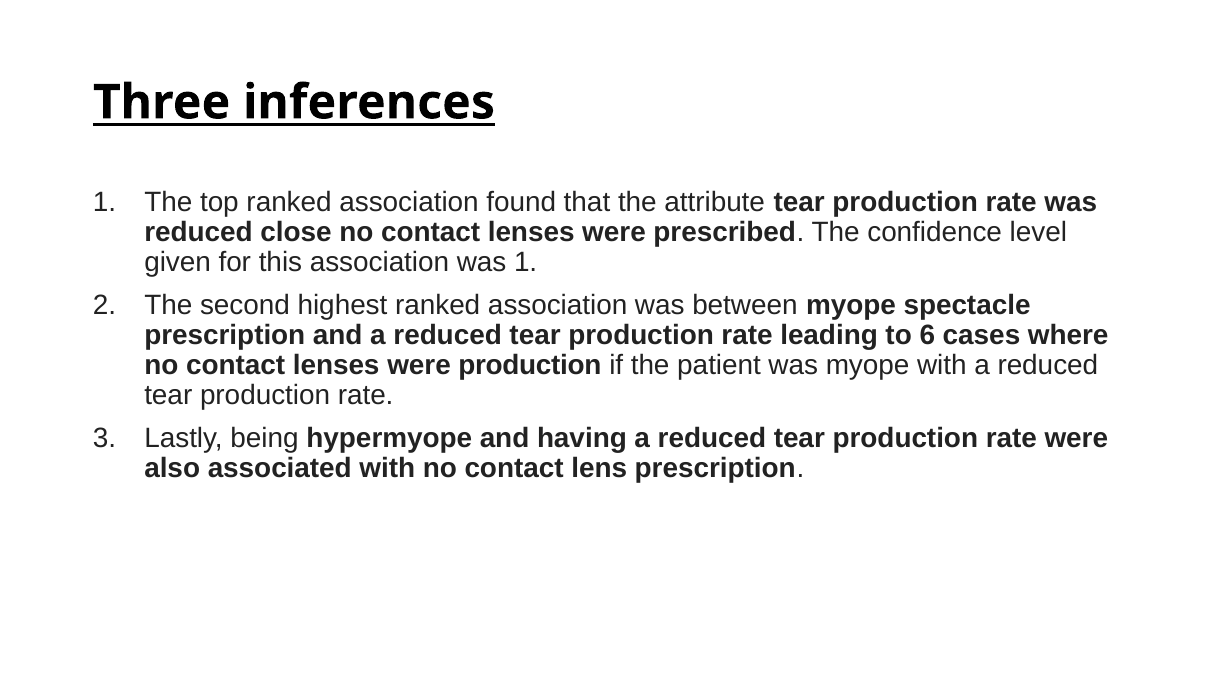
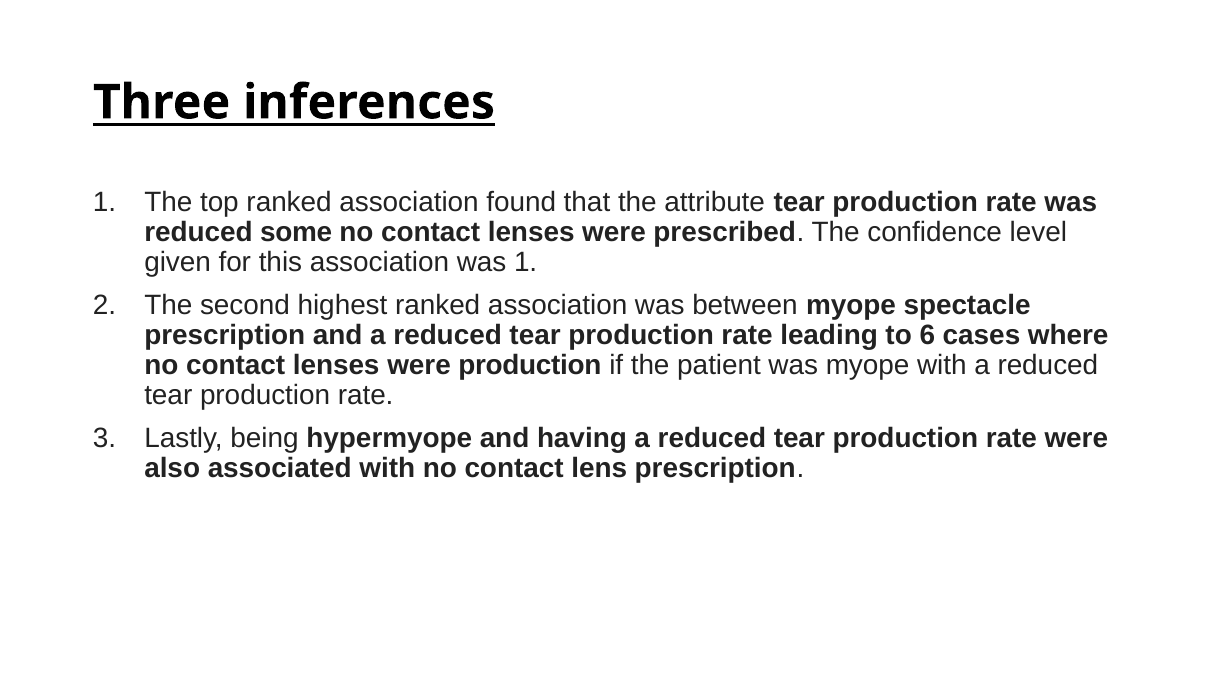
close: close -> some (296, 232)
